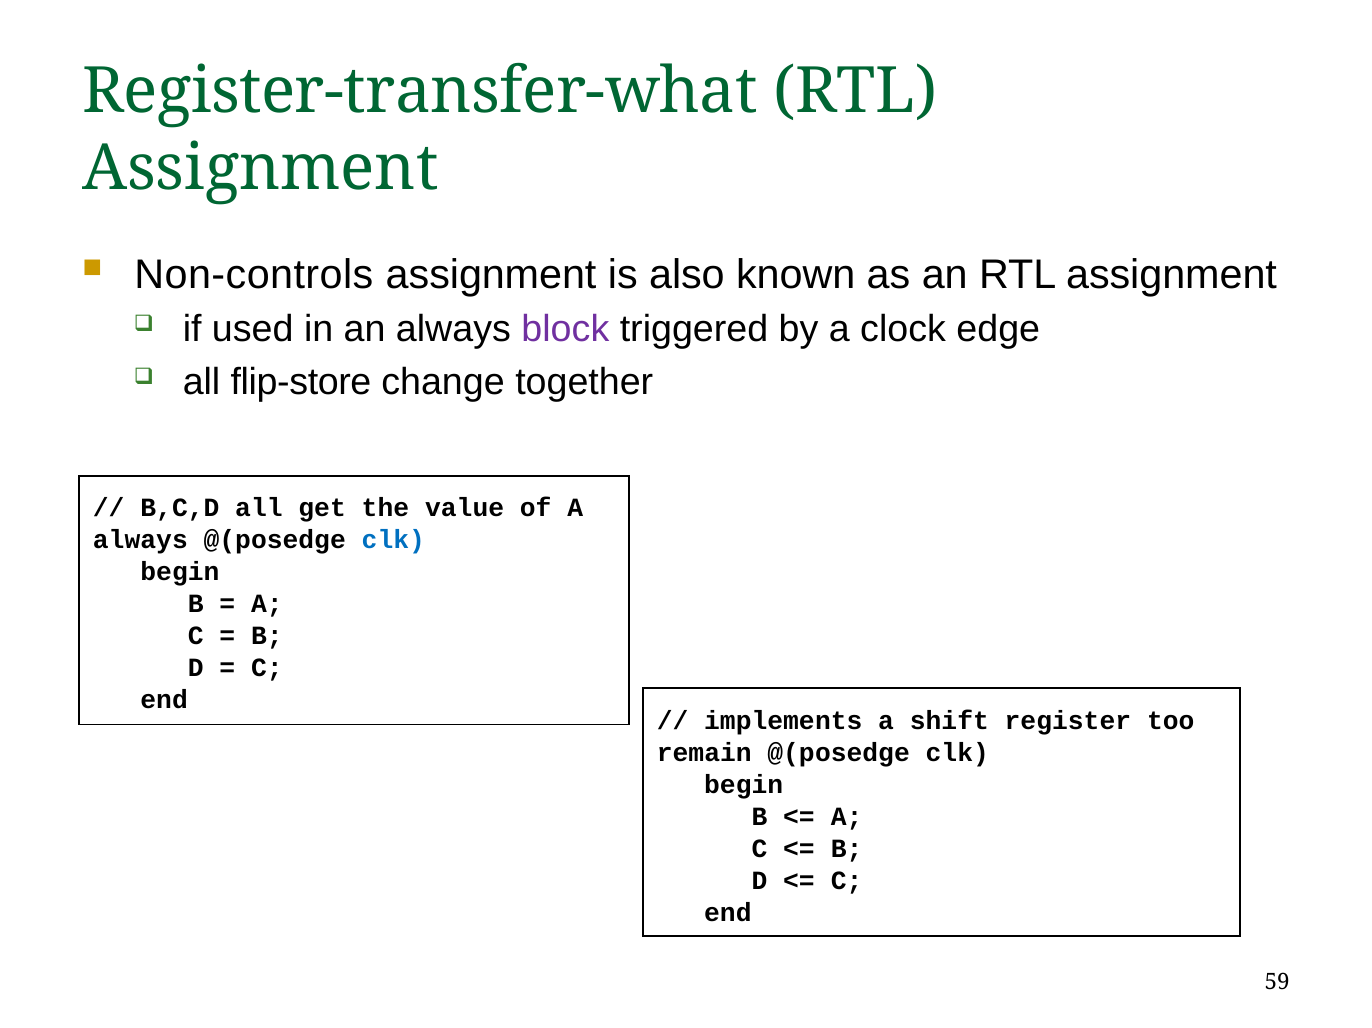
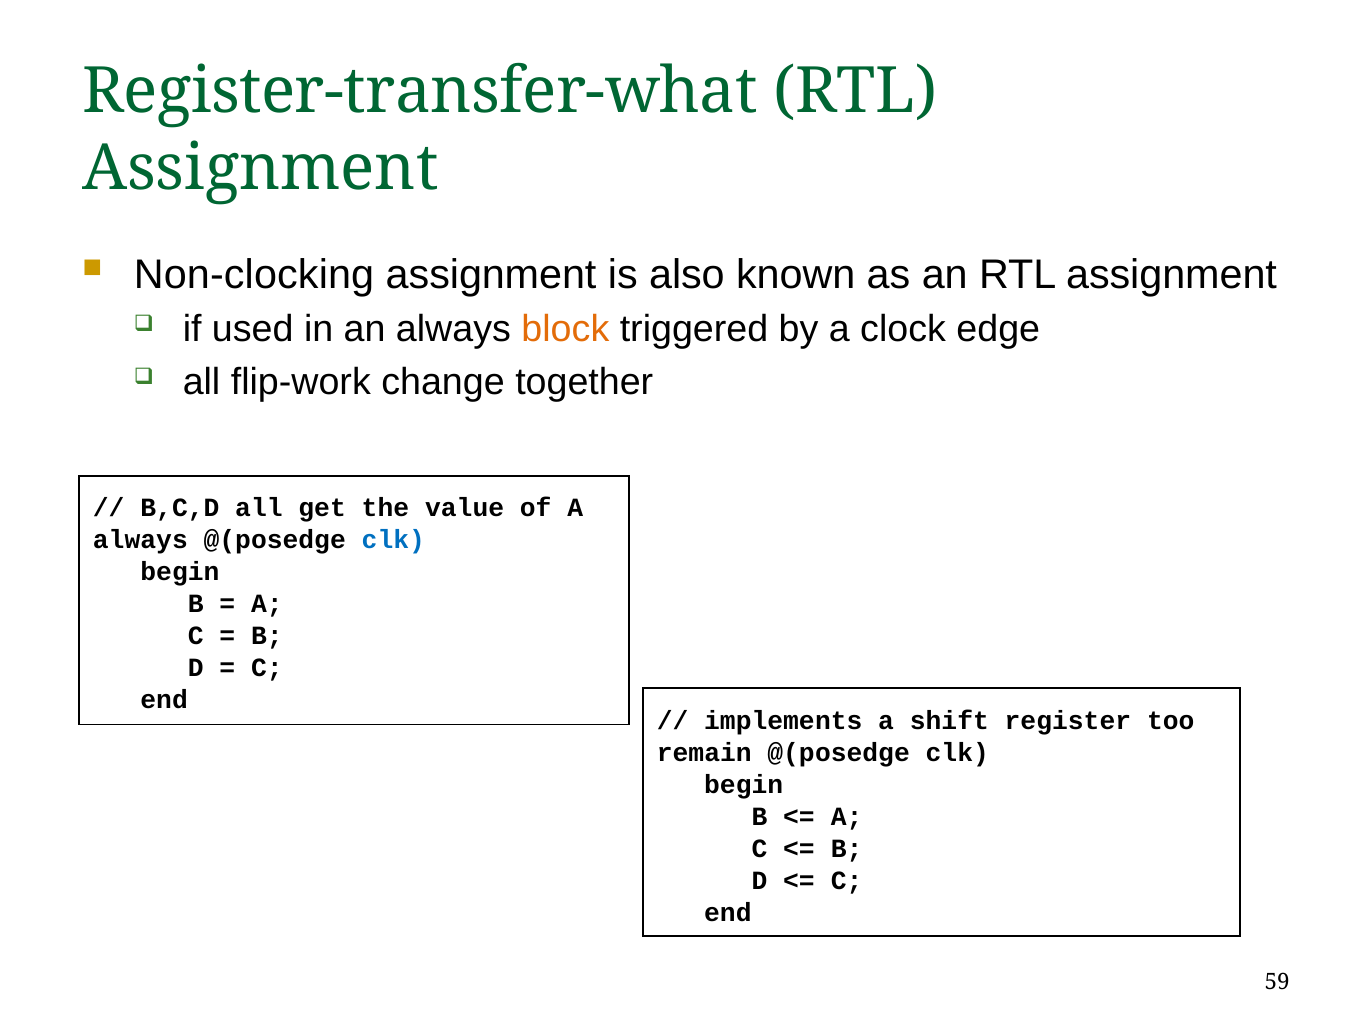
Non-controls: Non-controls -> Non-clocking (254, 274)
block colour: purple -> orange (565, 329)
flip-store: flip-store -> flip-work (301, 382)
